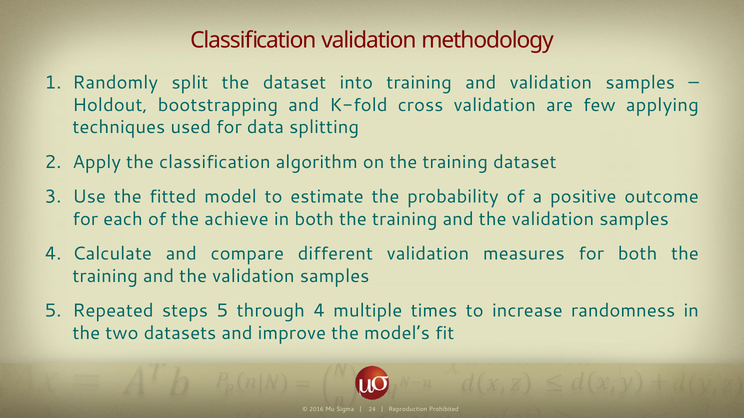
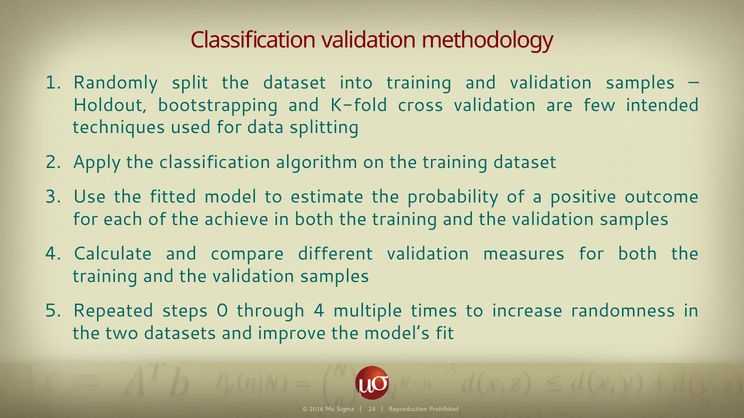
applying: applying -> intended (663, 105)
steps 5: 5 -> 0 (222, 311)
